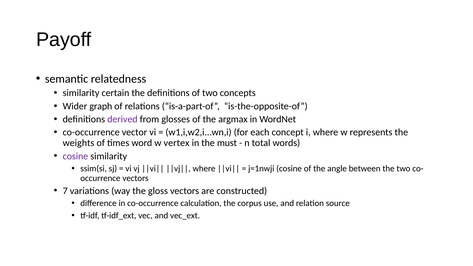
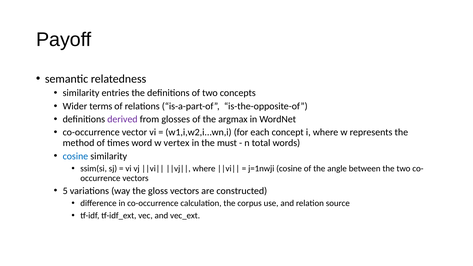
certain: certain -> entries (115, 93)
graph: graph -> terms (101, 106)
weights: weights -> method (79, 143)
cosine colour: purple -> blue (75, 156)
7: 7 -> 5 (65, 191)
